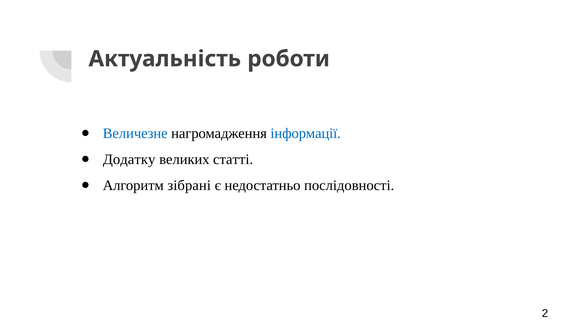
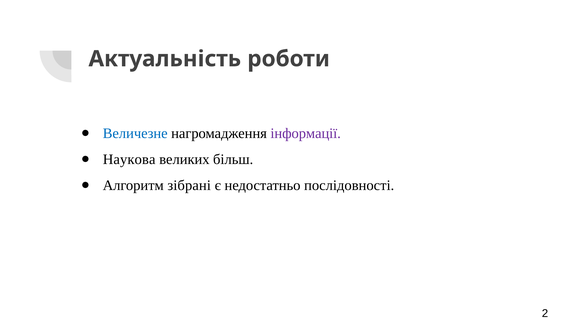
інформації colour: blue -> purple (306, 133)
Додатку: Додатку -> Наукова (129, 159)
статті: статті -> більш (233, 159)
